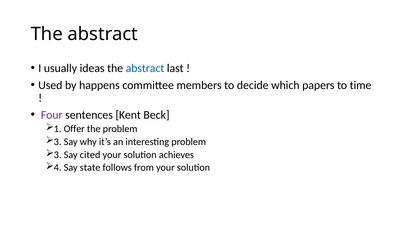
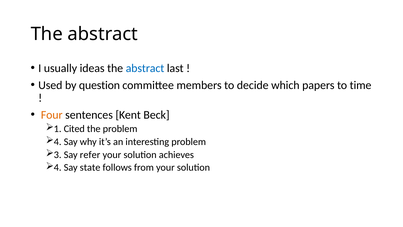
happens: happens -> question (99, 85)
Four colour: purple -> orange (52, 115)
Offer: Offer -> Cited (74, 129)
3: 3 -> 4 (58, 141)
cited: cited -> refer (90, 154)
